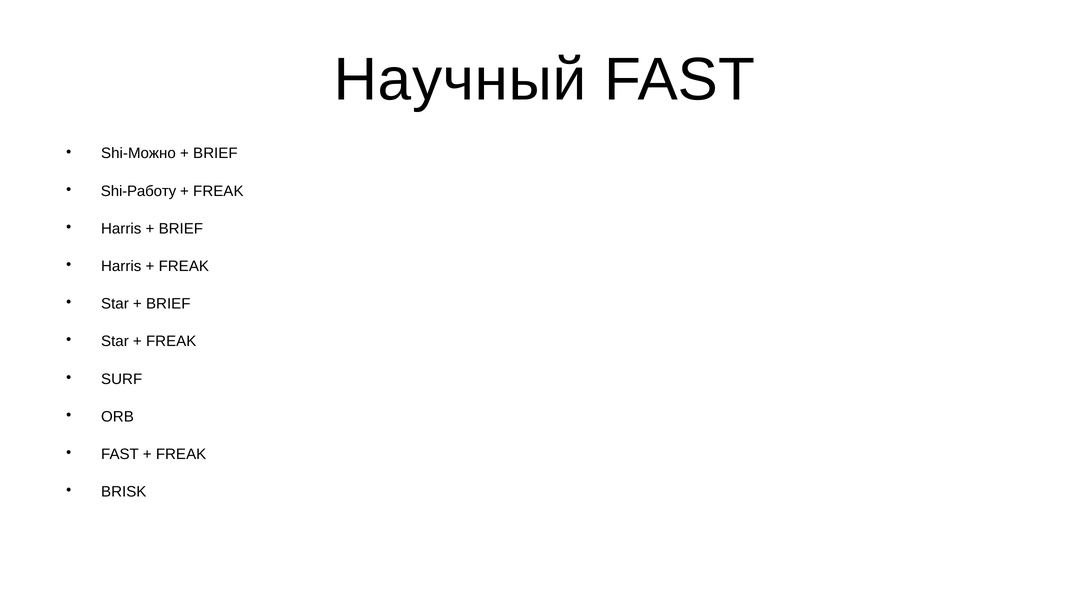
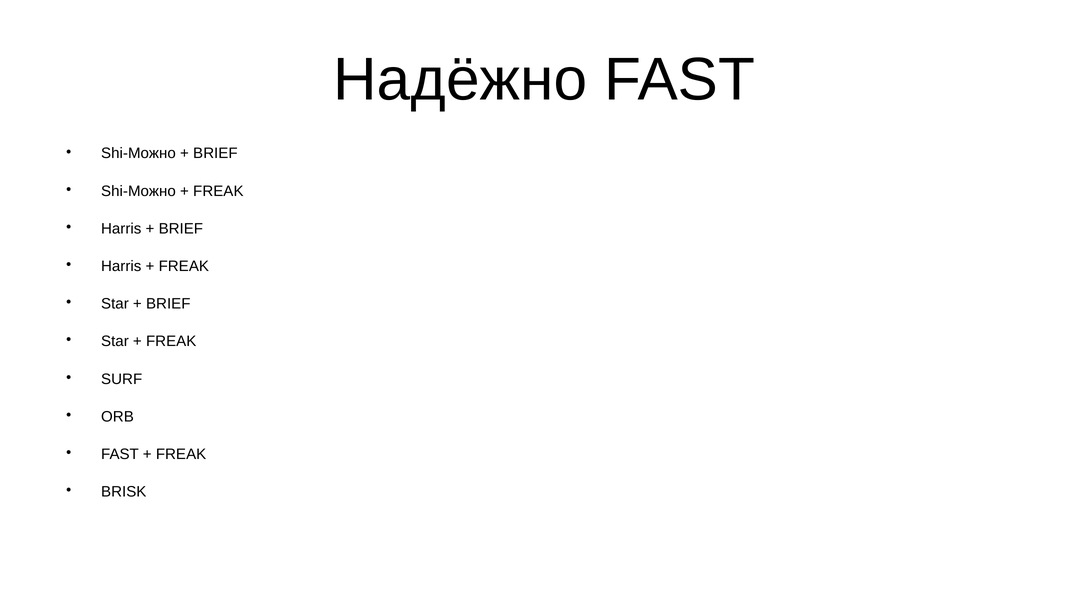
Научный: Научный -> Надёжно (460, 80)
Shi-Работу: Shi-Работу -> Shi-Можно (138, 191)
